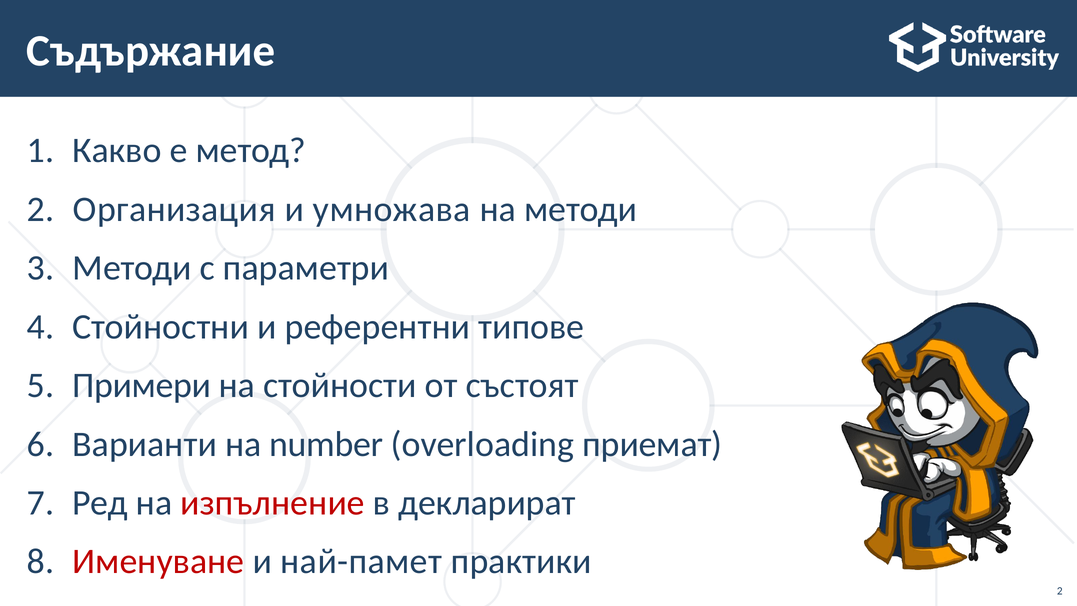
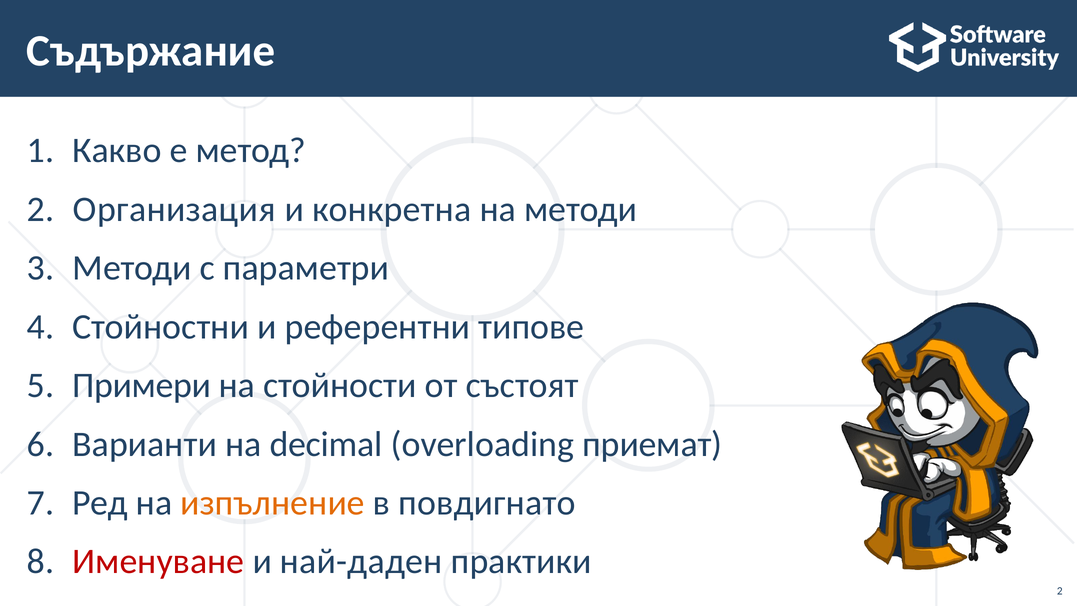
умножава: умножава -> конкретна (392, 209)
number: number -> decimal (326, 444)
изпълнение colour: red -> orange (273, 503)
декларират: декларират -> повдигнато (487, 503)
най-памет: най-памет -> най-даден (361, 561)
